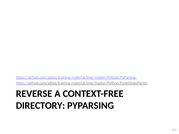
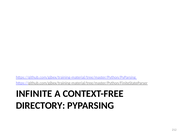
REVERSE: REVERSE -> INFINITE (34, 94)
